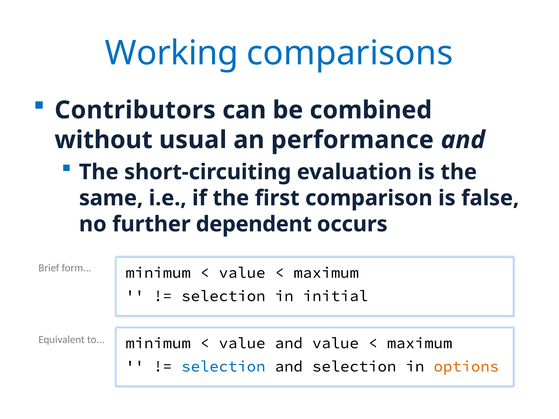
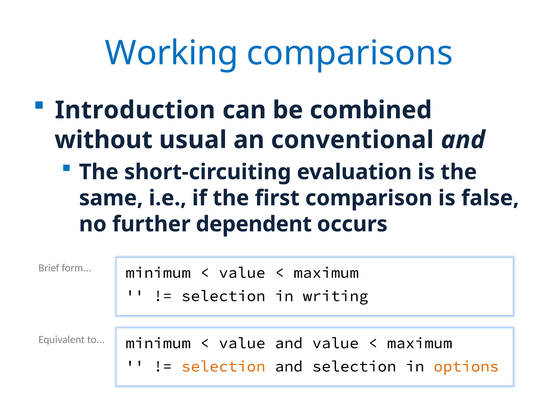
Contributors: Contributors -> Introduction (135, 110)
performance: performance -> conventional (352, 140)
initial: initial -> writing (336, 296)
selection colour: blue -> orange (223, 367)
